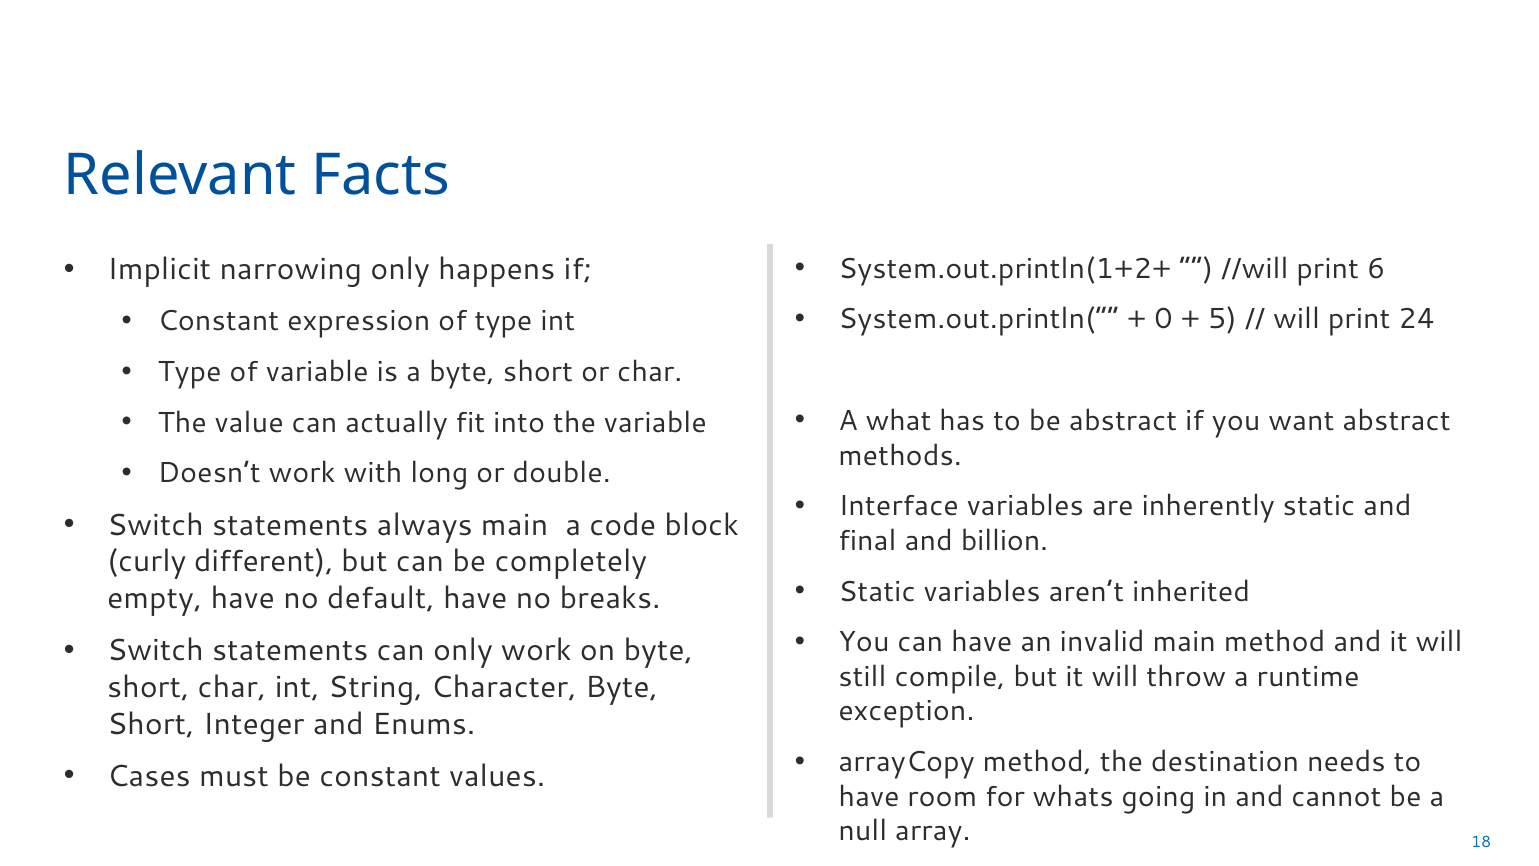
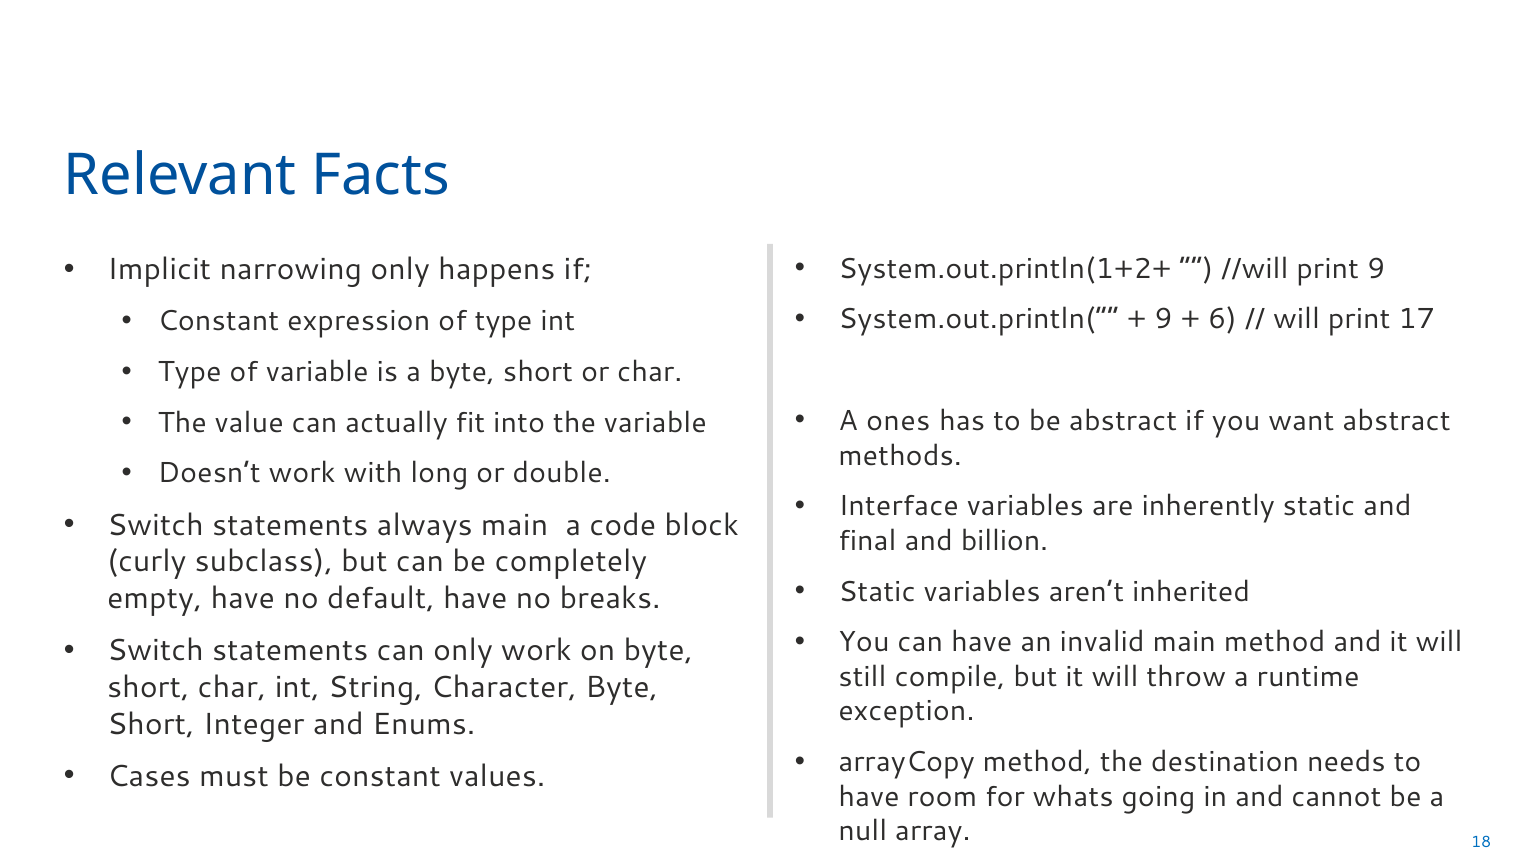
print 6: 6 -> 9 (1376, 269)
0: 0 -> 9 (1164, 319)
5: 5 -> 6 (1223, 319)
24: 24 -> 17 (1417, 319)
what: what -> ones (898, 421)
different: different -> subclass (264, 562)
